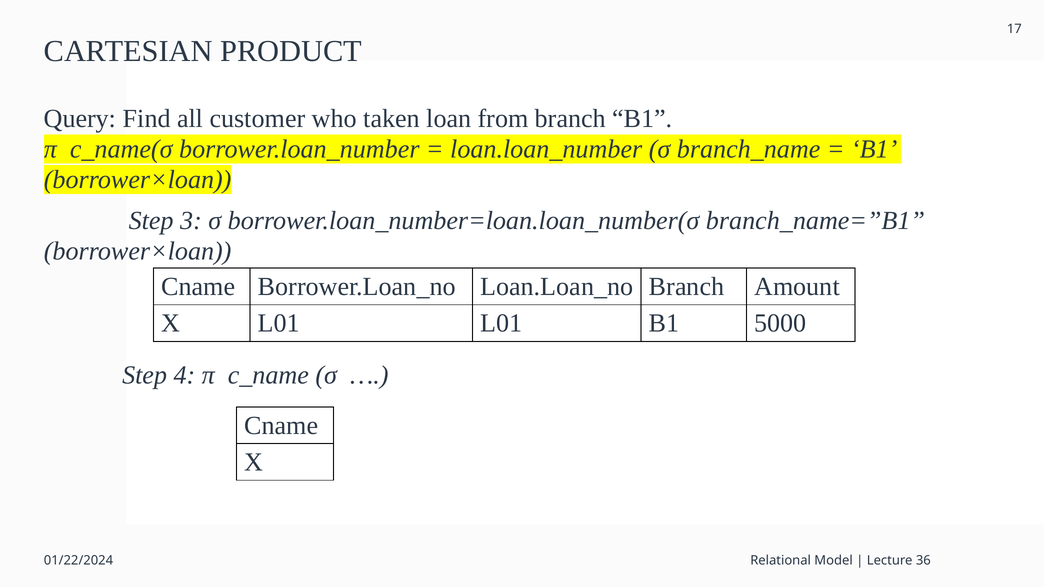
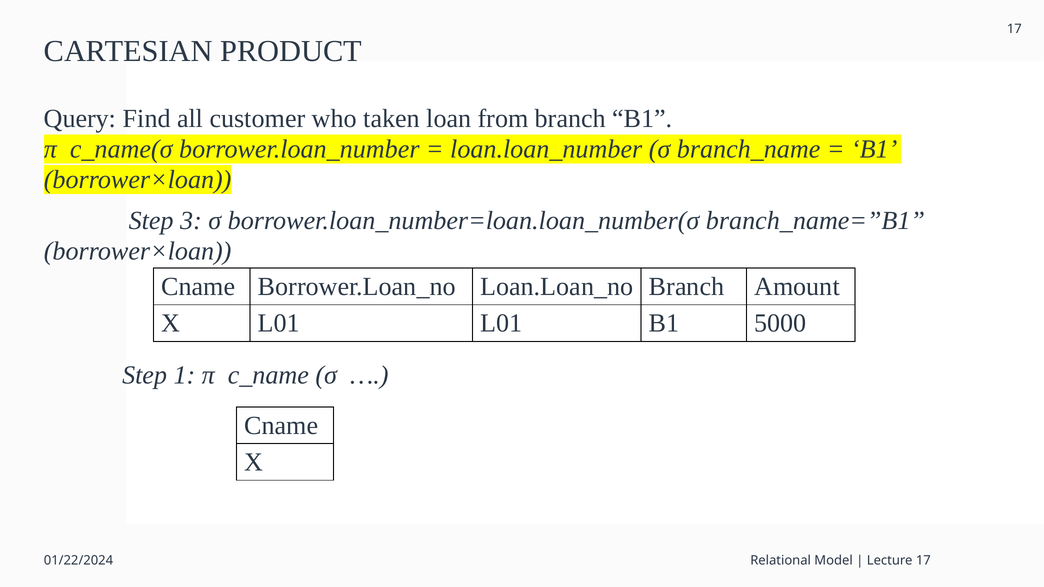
4: 4 -> 1 (184, 375)
Lecture 36: 36 -> 17 (923, 561)
